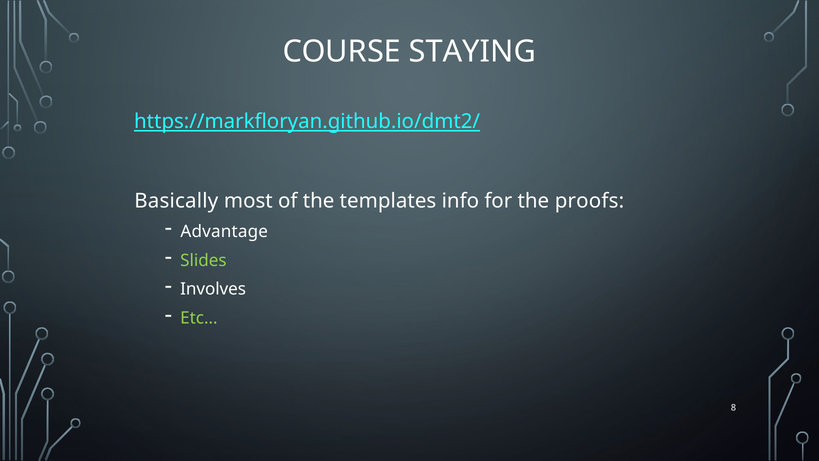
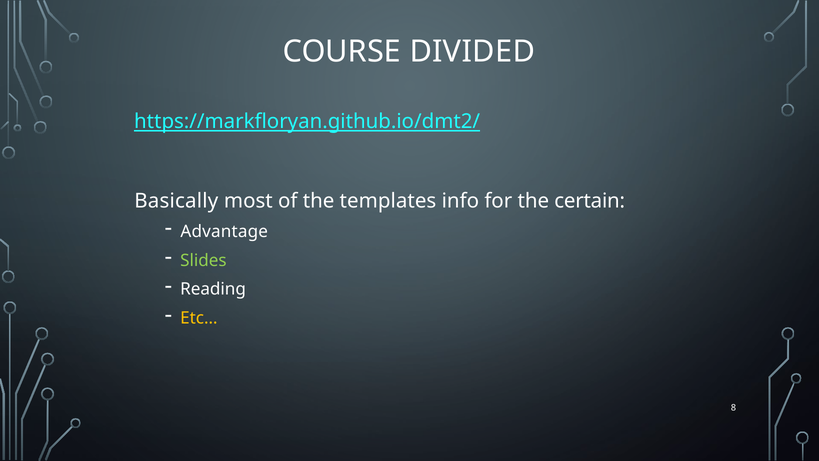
STAYING: STAYING -> DIVIDED (472, 52)
proofs: proofs -> certain (590, 201)
Involves: Involves -> Reading (213, 289)
Etc… colour: light green -> yellow (199, 318)
